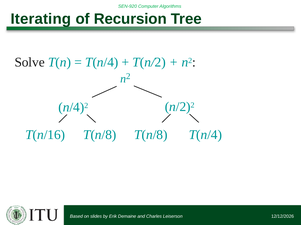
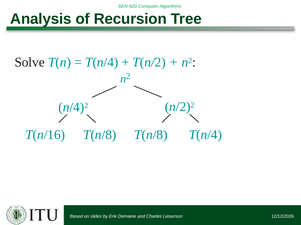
Iterating: Iterating -> Analysis (41, 19)
